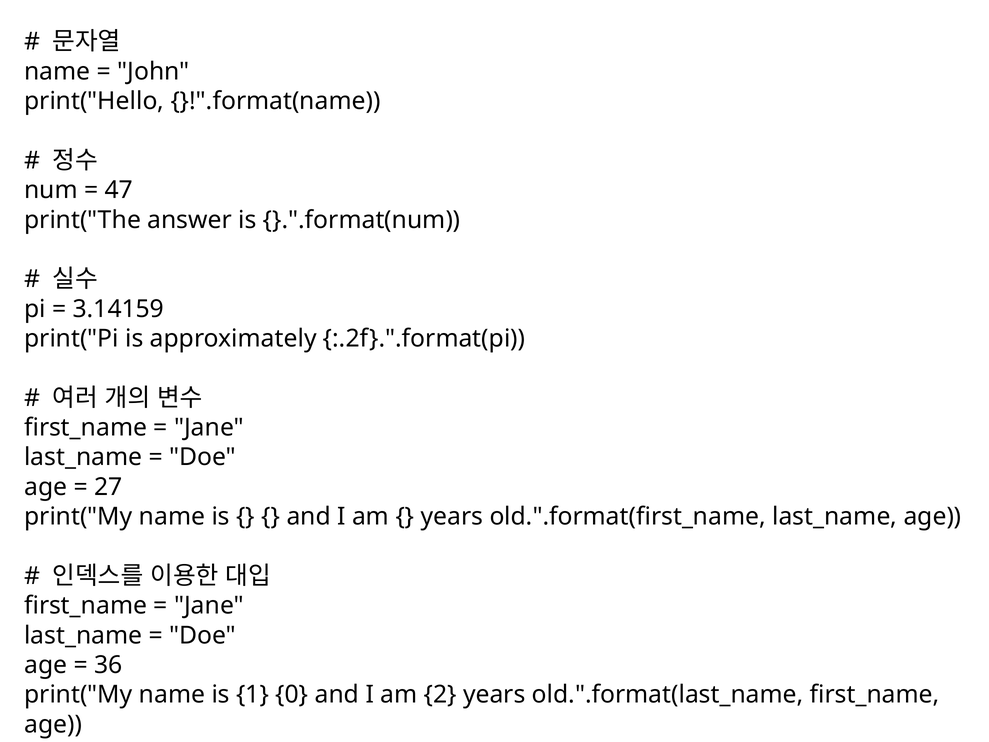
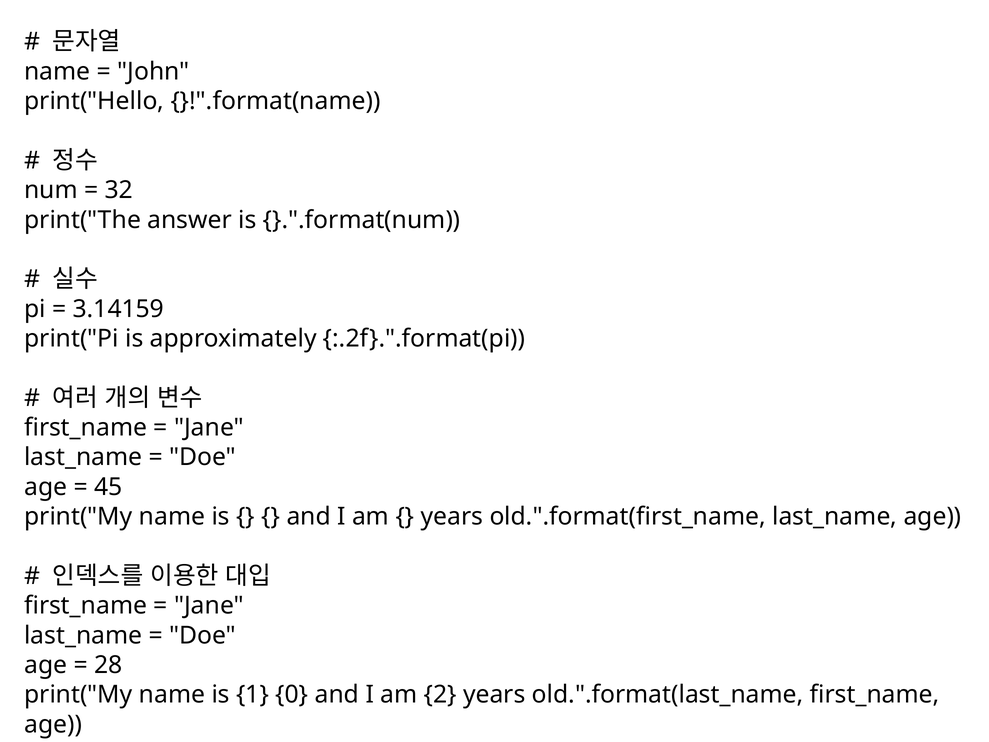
47: 47 -> 32 (119, 190)
27: 27 -> 45 (108, 487)
36: 36 -> 28 (108, 665)
